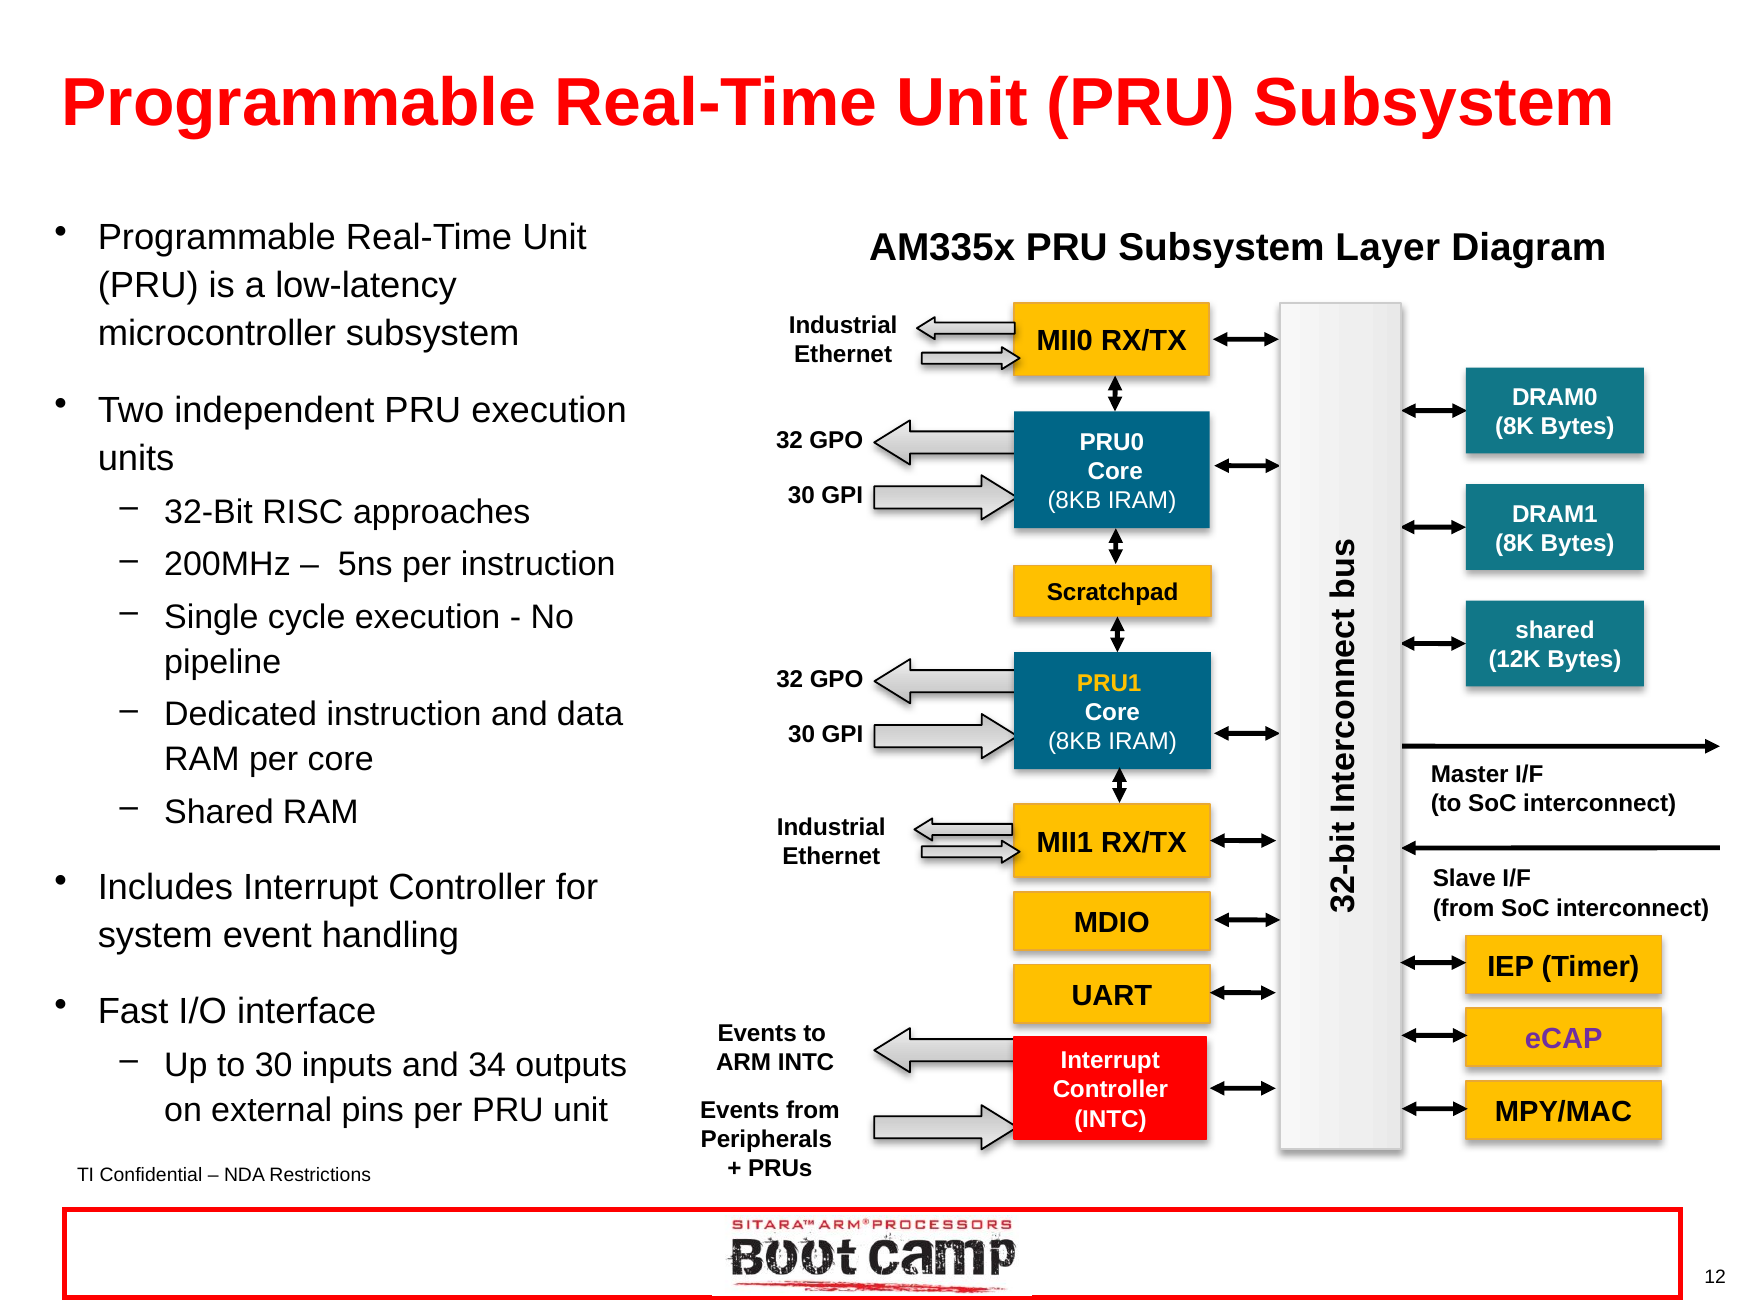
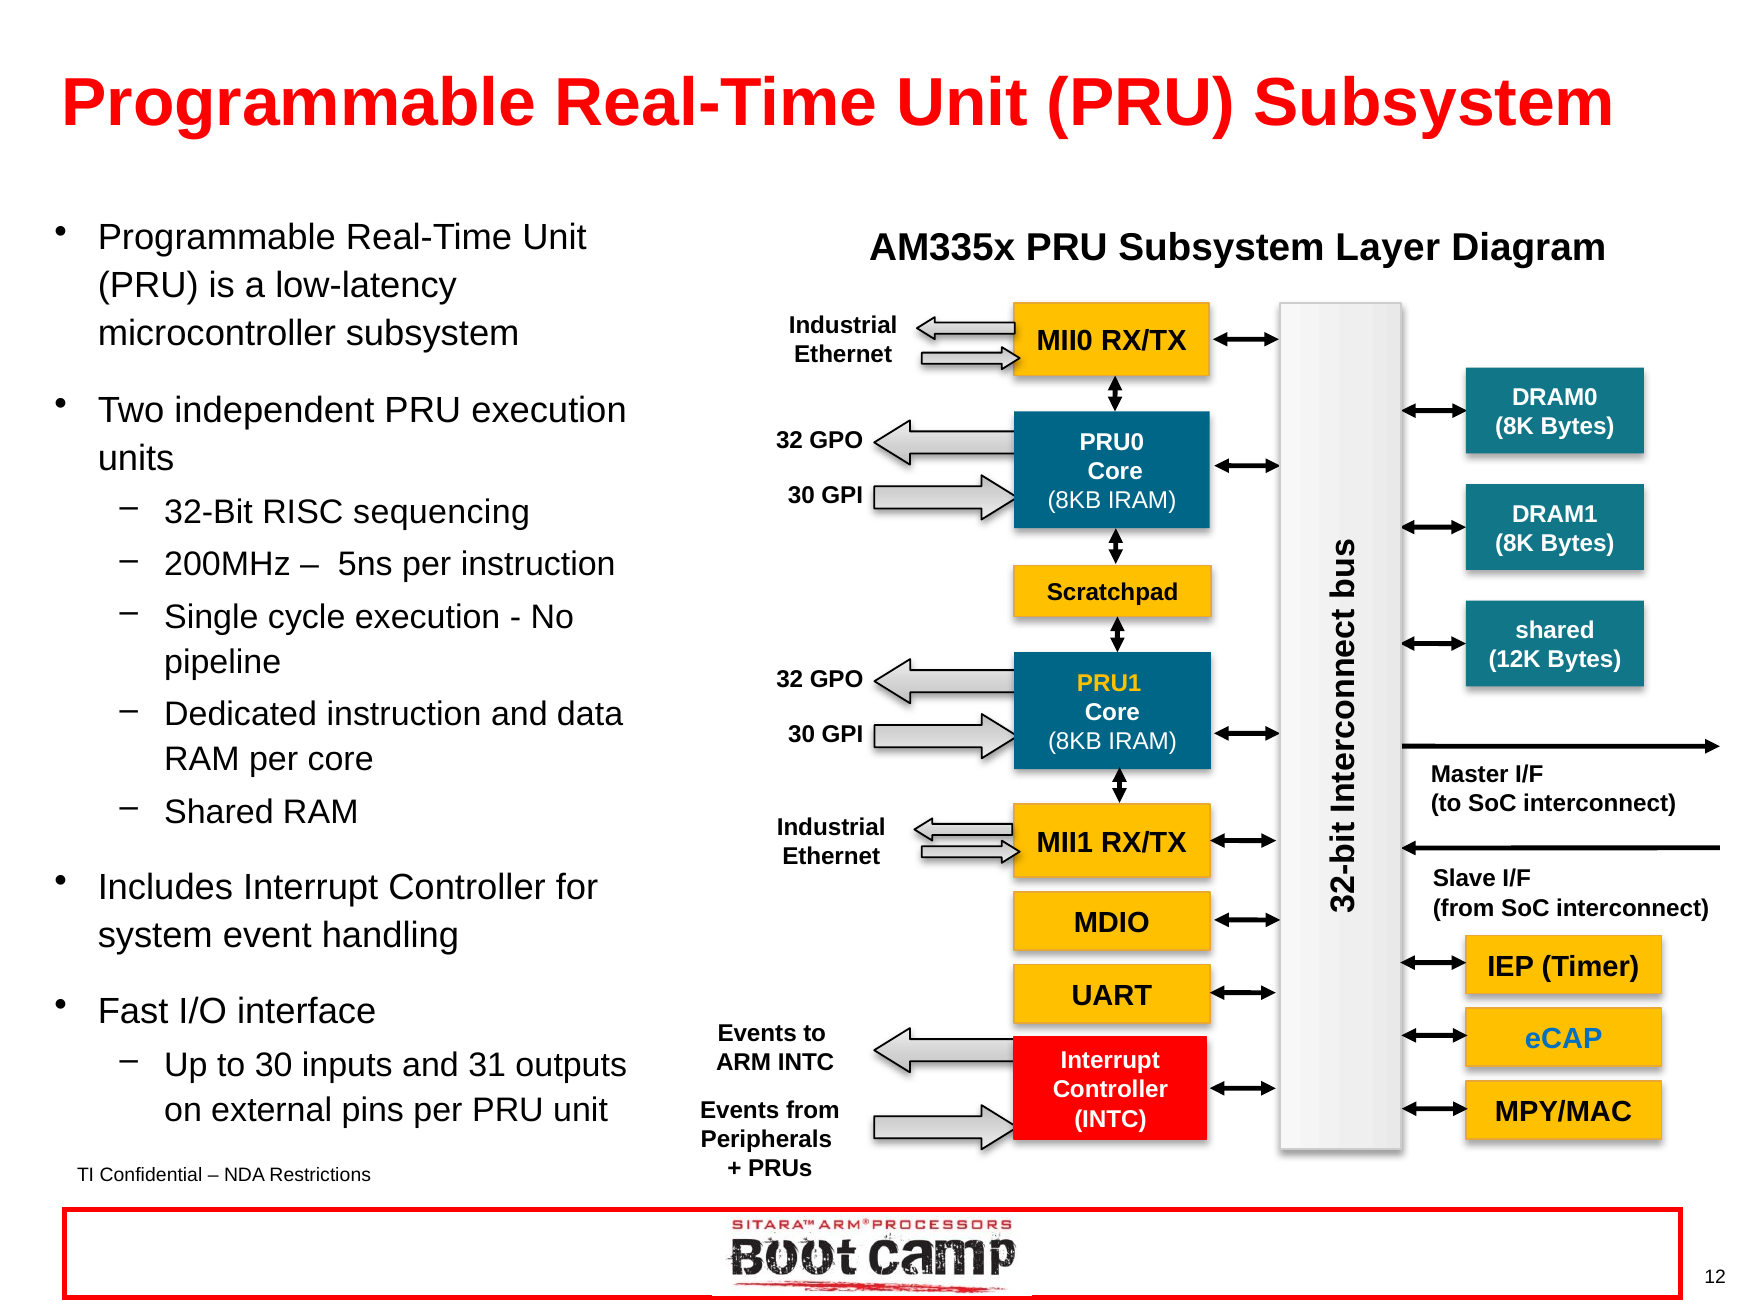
approaches: approaches -> sequencing (442, 512)
eCAP colour: purple -> blue (1564, 1039)
34: 34 -> 31 (487, 1065)
